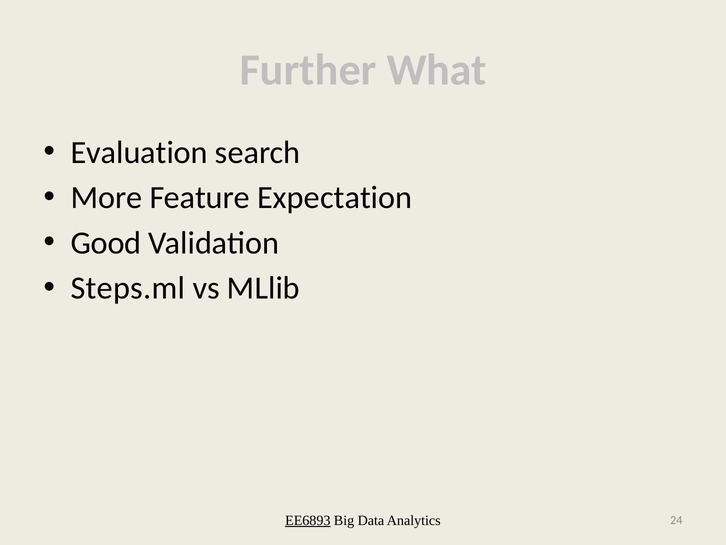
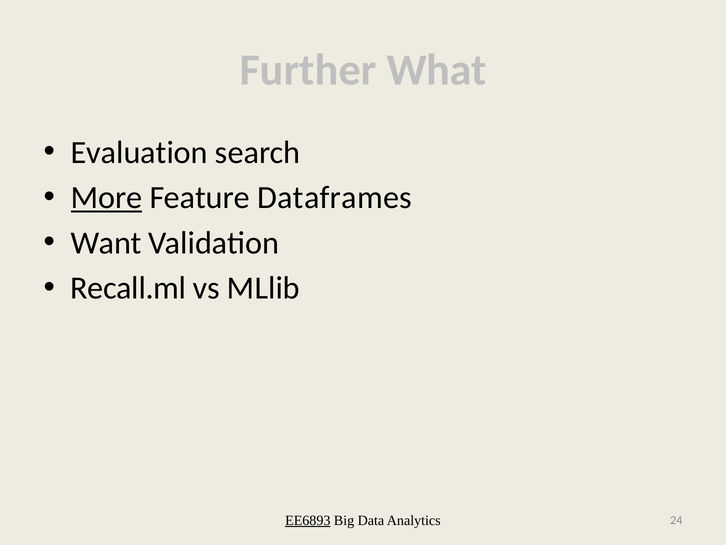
More underline: none -> present (107, 197)
Expectation: Expectation -> Dataframes (335, 197)
Good: Good -> Want (106, 243)
Steps.ml: Steps.ml -> Recall.ml (128, 288)
